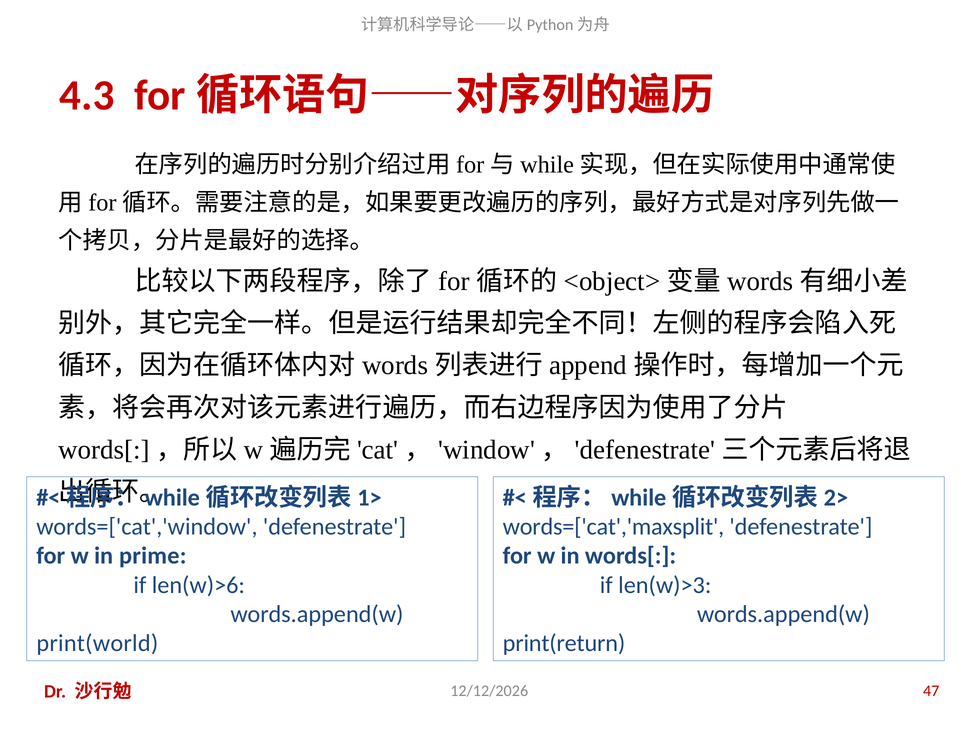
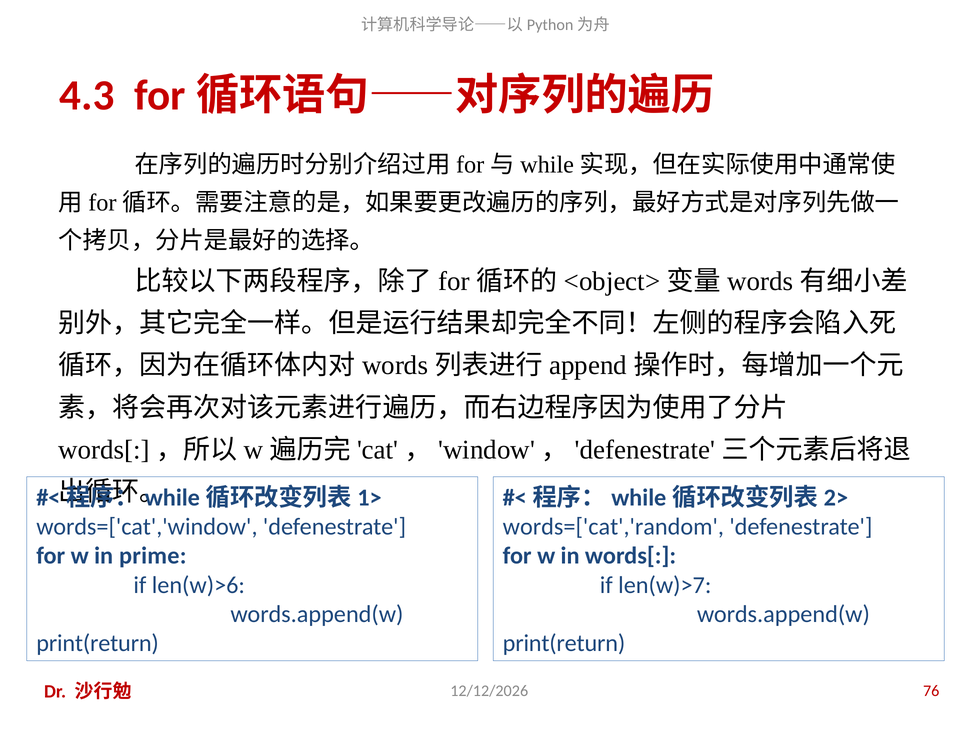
words=['cat','maxsplit: words=['cat','maxsplit -> words=['cat','random (613, 526)
len(w)>3: len(w)>3 -> len(w)>7 (665, 584)
print(world: print(world -> print(return (98, 643)
47: 47 -> 76 (931, 690)
